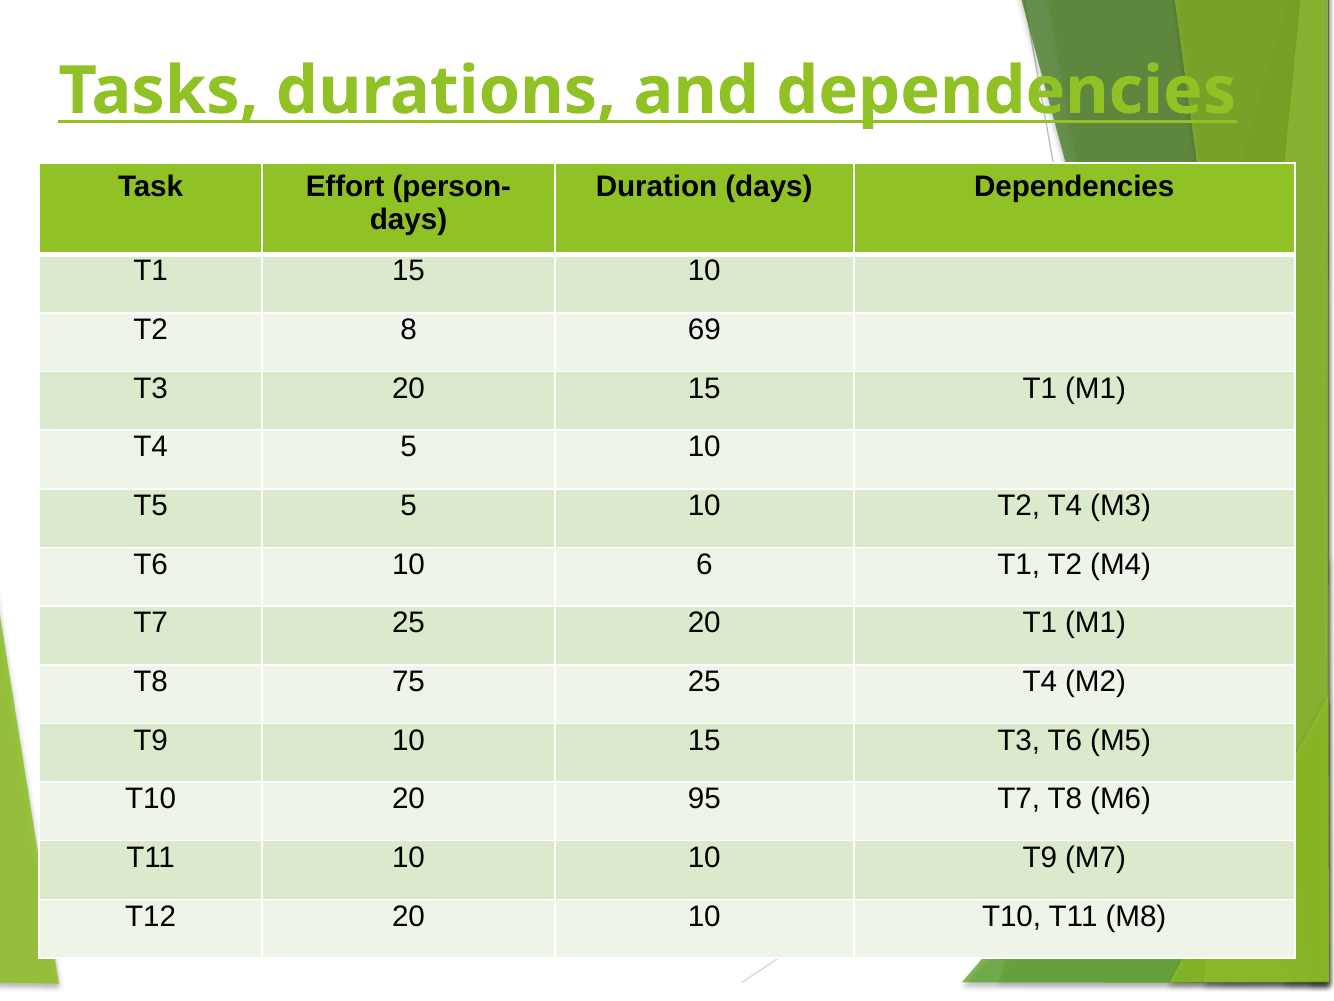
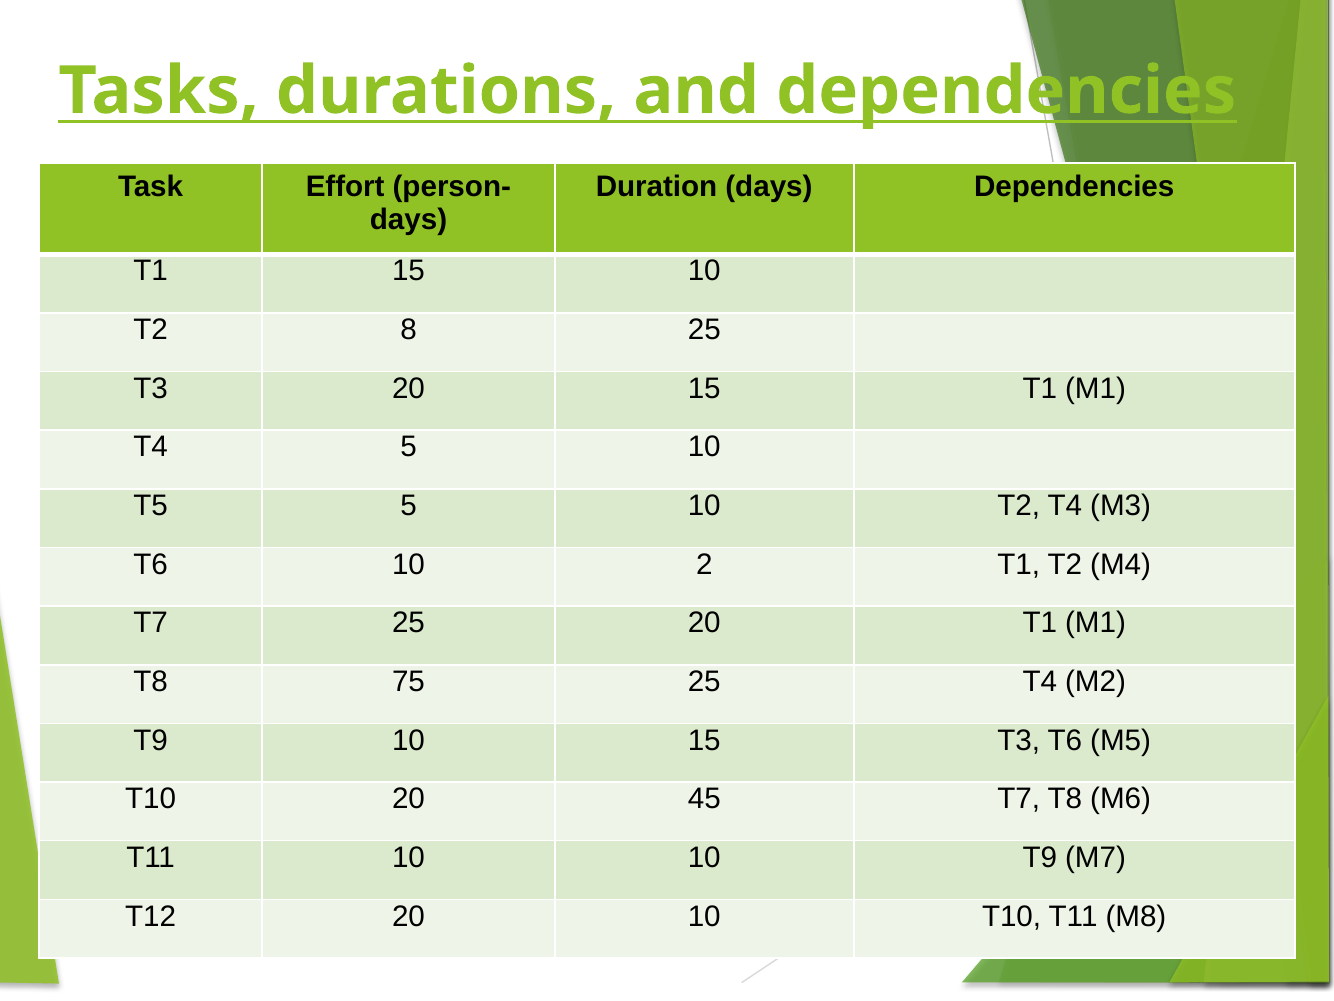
8 69: 69 -> 25 (704, 330)
6: 6 -> 2 (704, 564)
95: 95 -> 45 (704, 799)
